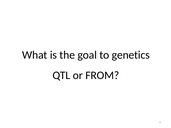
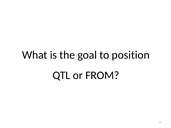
genetics: genetics -> position (131, 55)
